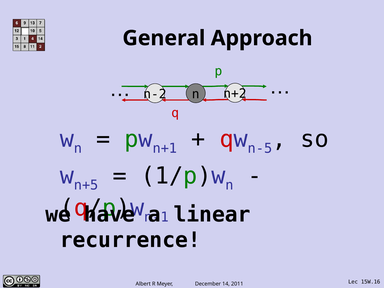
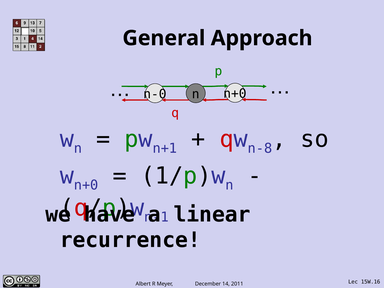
n-2: n-2 -> n-0 (155, 94)
n n+2: n+2 -> n+0 (235, 94)
n-5: n-5 -> n-8 (260, 148)
n+5: n+5 -> n+0 (86, 185)
